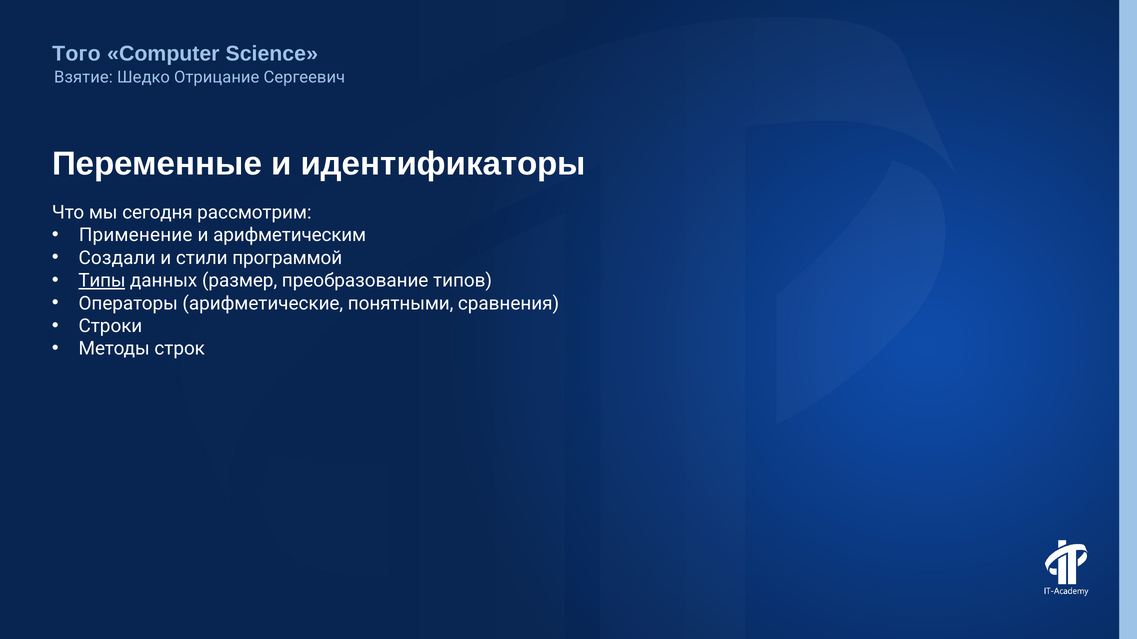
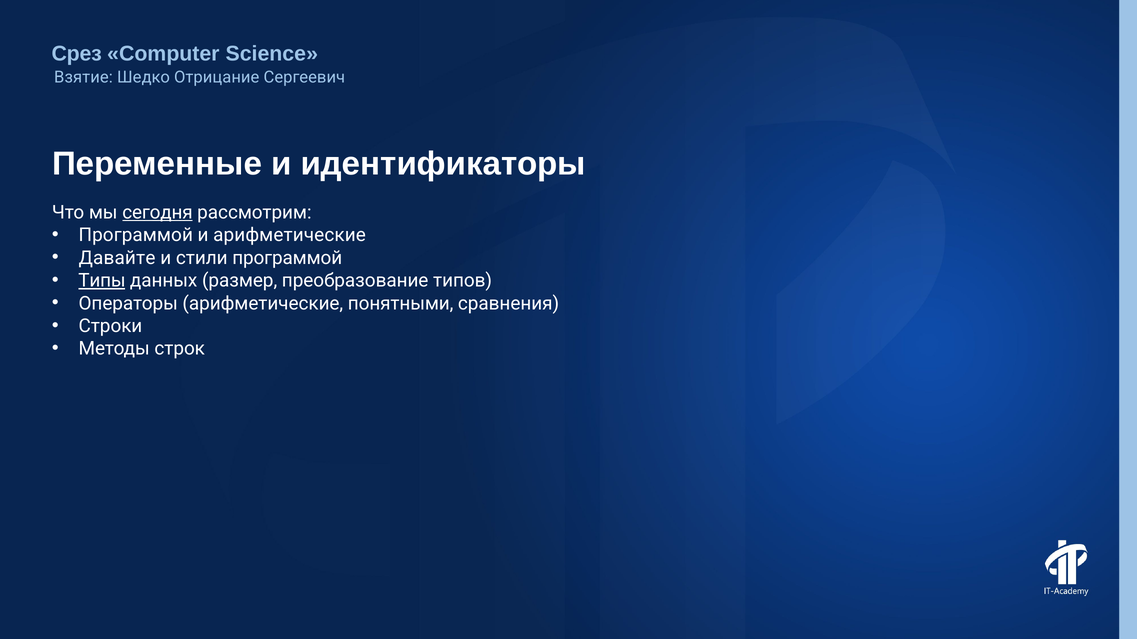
Того: Того -> Срез (77, 54)
сегодня underline: none -> present (158, 213)
Применение: Применение -> Программой (136, 235)
и арифметическим: арифметическим -> арифметические (290, 235)
Создали: Создали -> Давайте (117, 258)
